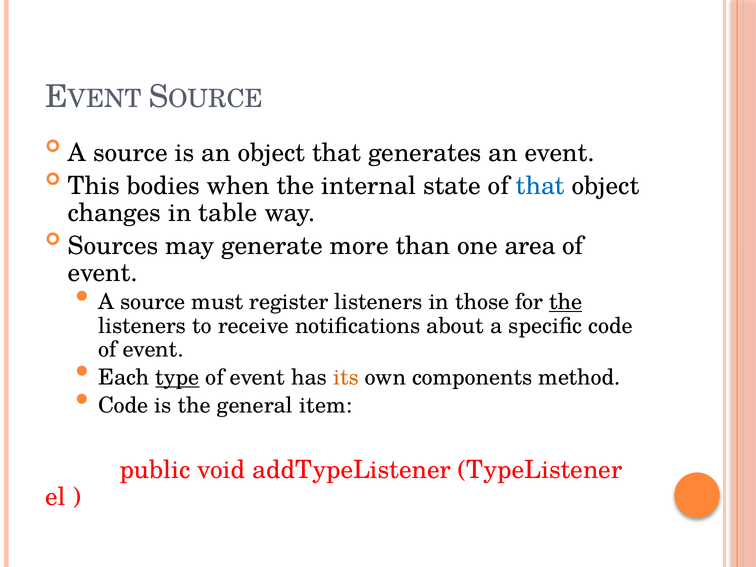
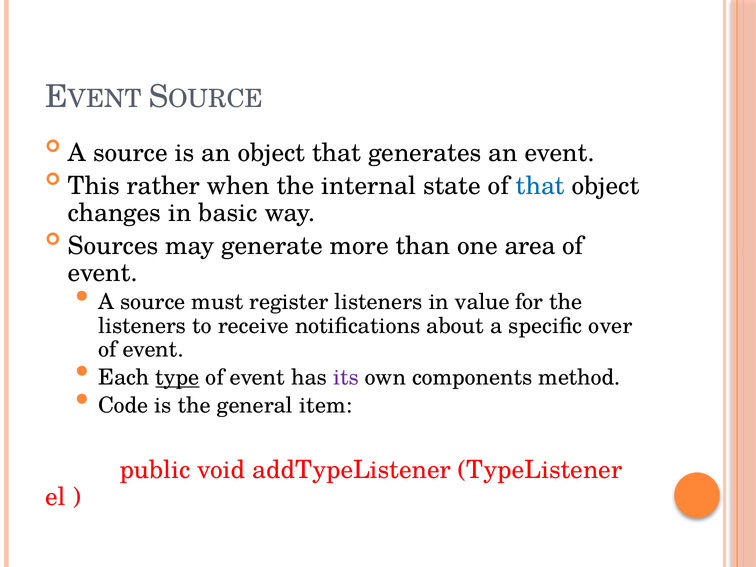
bodies: bodies -> rather (163, 186)
table: table -> basic (228, 213)
those: those -> value (482, 302)
the underline: present -> none (566, 302)
specific code: code -> over (610, 326)
its colour: orange -> purple (346, 377)
